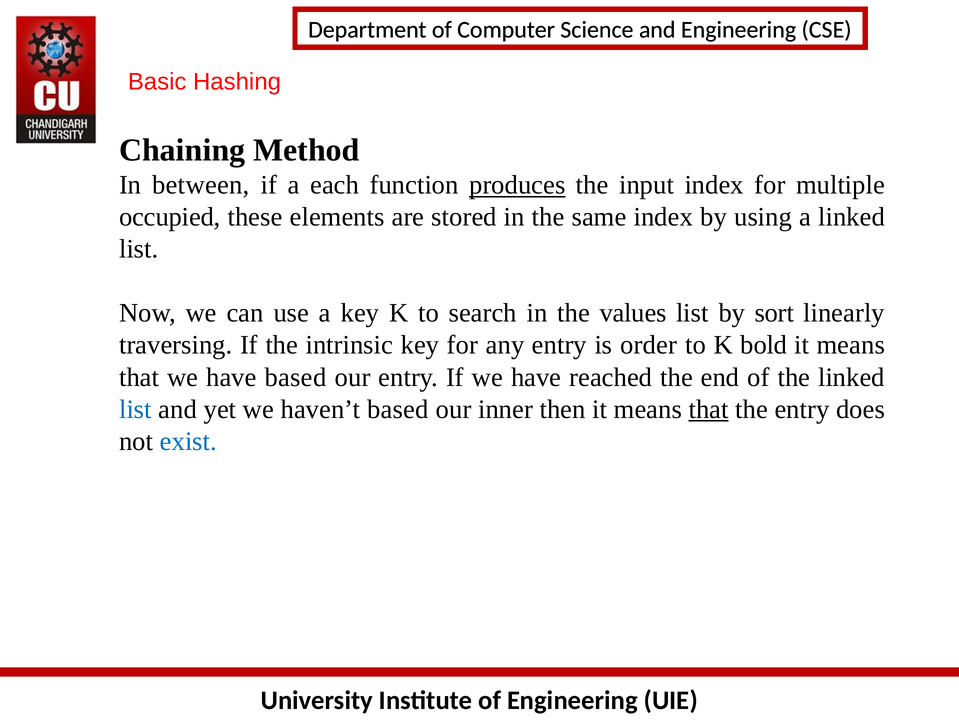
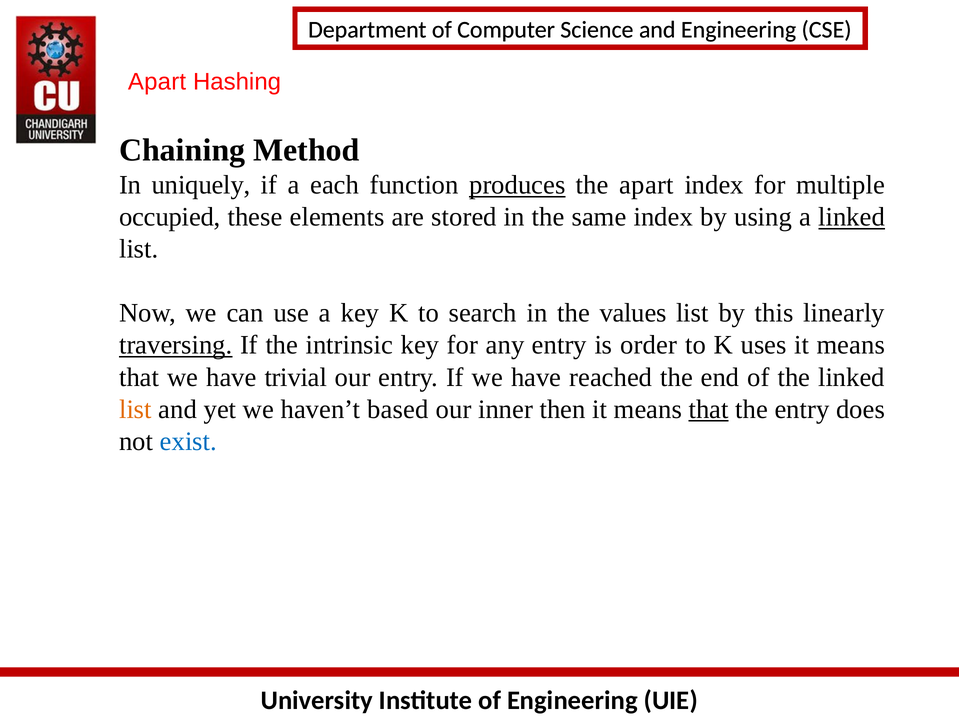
Basic: Basic -> Apart (157, 82)
between: between -> uniquely (201, 185)
the input: input -> apart (646, 185)
linked underline: none -> present (852, 217)
sort: sort -> this (774, 313)
traversing underline: none -> present (176, 345)
bold: bold -> uses (764, 345)
have based: based -> trivial (296, 377)
list colour: blue -> orange (135, 409)
